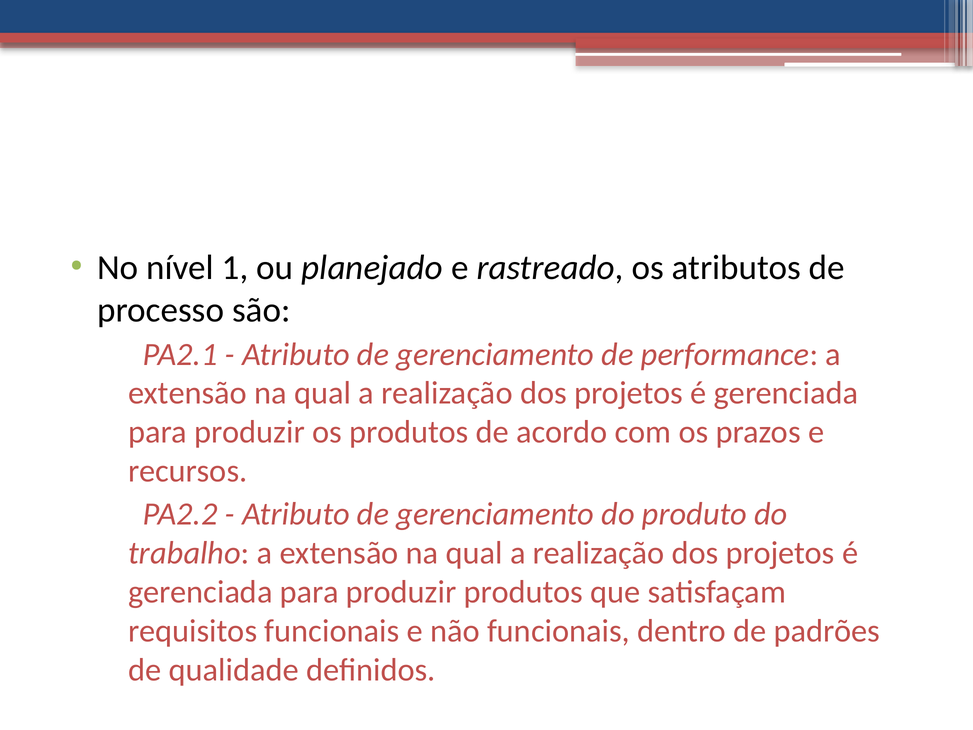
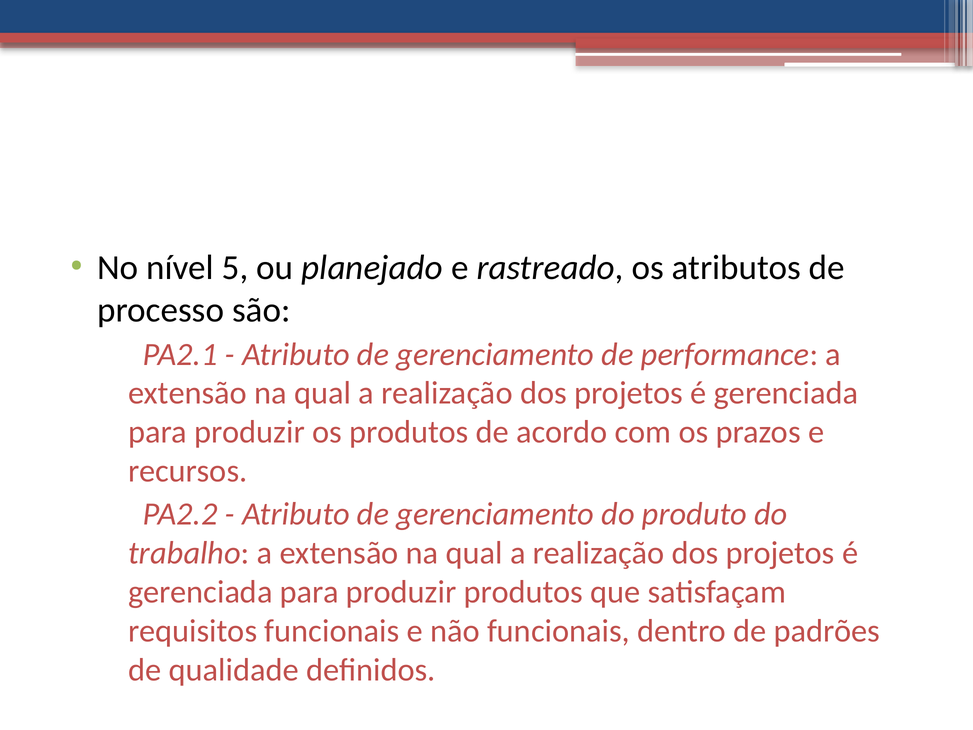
1: 1 -> 5 (235, 268)
